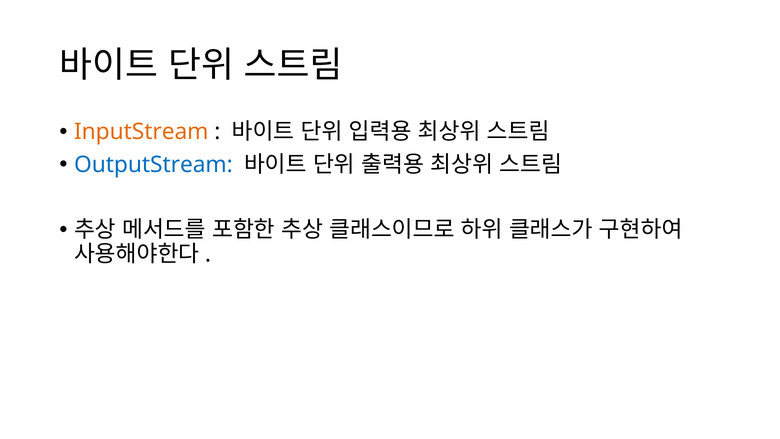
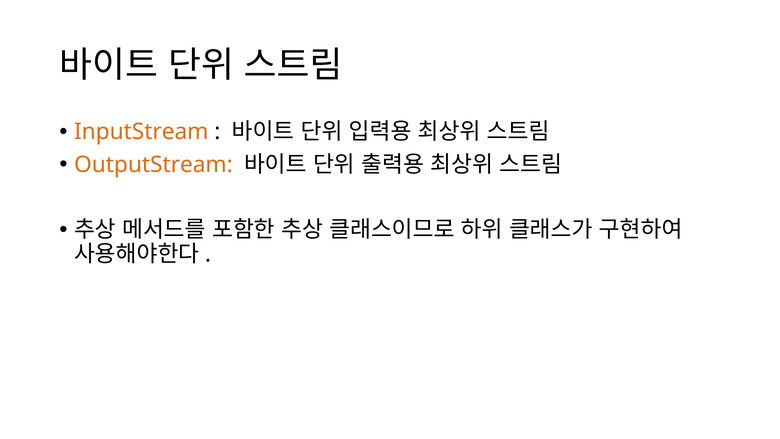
OutputStream colour: blue -> orange (153, 164)
